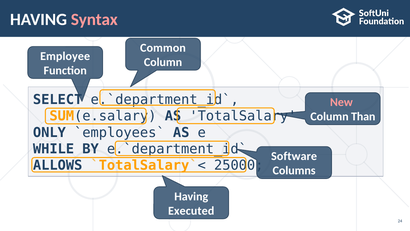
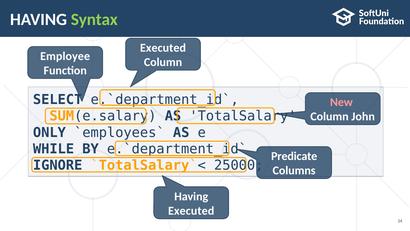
Syntax colour: pink -> light green (94, 19)
Common: Common -> Executed (163, 48)
Than: Than -> John (363, 117)
Software: Software -> Predicate (294, 156)
ALLOWS: ALLOWS -> IGNORE (58, 165)
